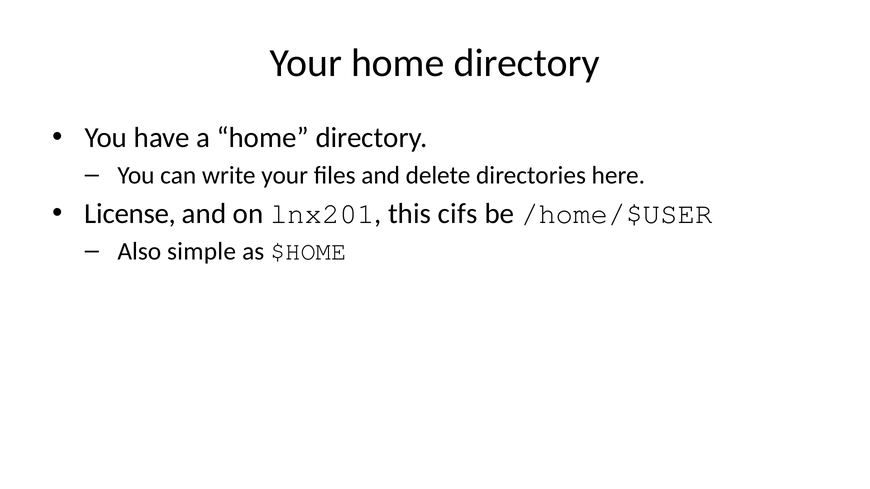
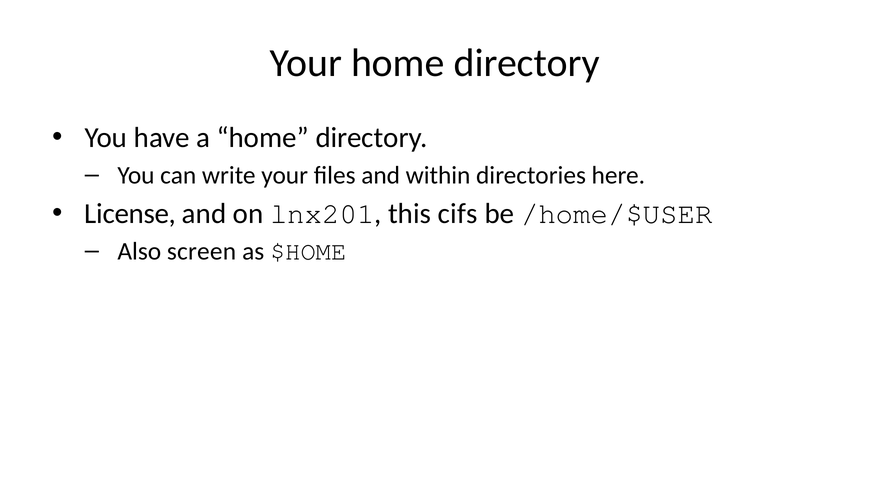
delete: delete -> within (438, 175)
simple: simple -> screen (202, 252)
